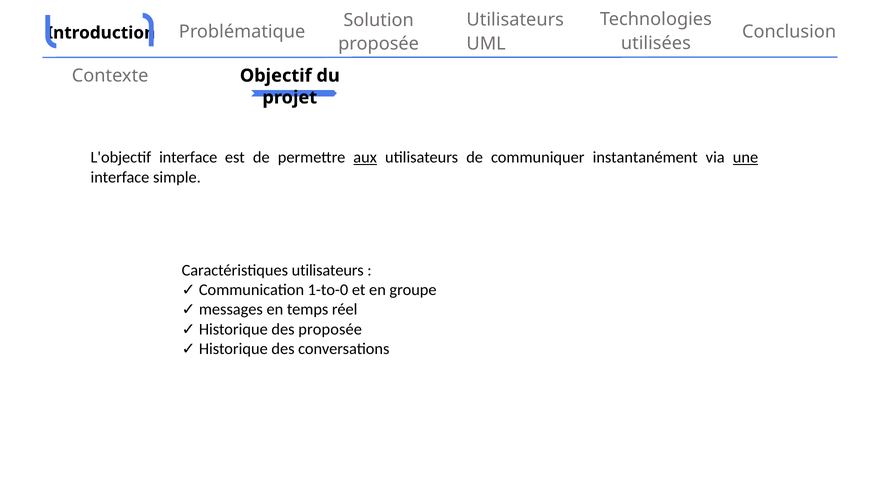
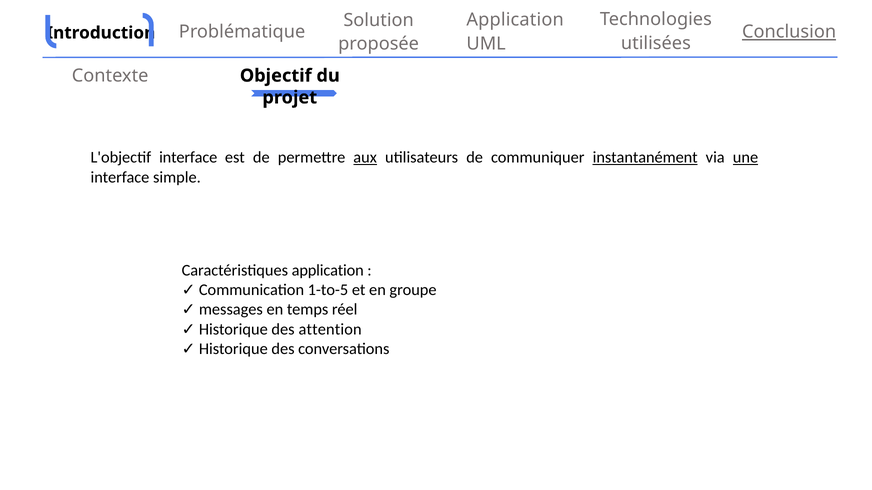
Utilisateurs: Utilisateurs -> Application (515, 20)
Conclusion underline: none -> present (789, 32)
instantanément underline: none -> present (645, 158)
Caractéristiques utilisateurs: utilisateurs -> application (328, 271)
1-to-0: 1-to-0 -> 1-to-5 (328, 290)
des proposée: proposée -> attention (330, 330)
